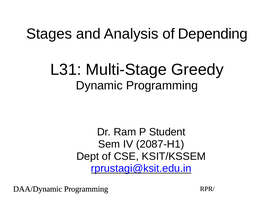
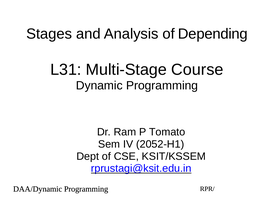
Greedy: Greedy -> Course (197, 70)
Student: Student -> Tomato (167, 132)
2087-H1: 2087-H1 -> 2052-H1 (160, 144)
